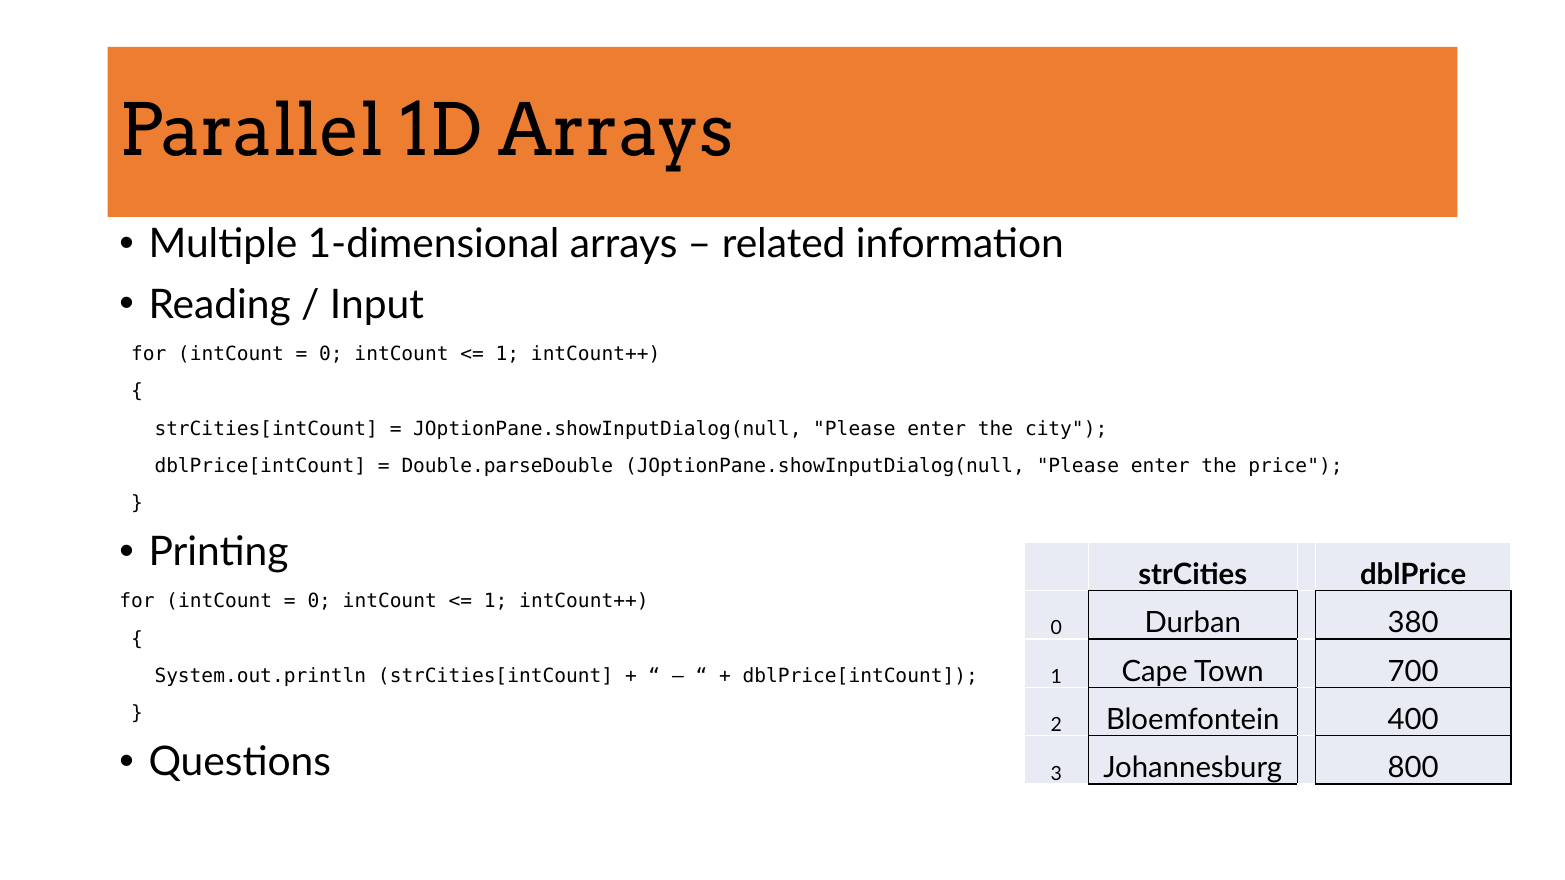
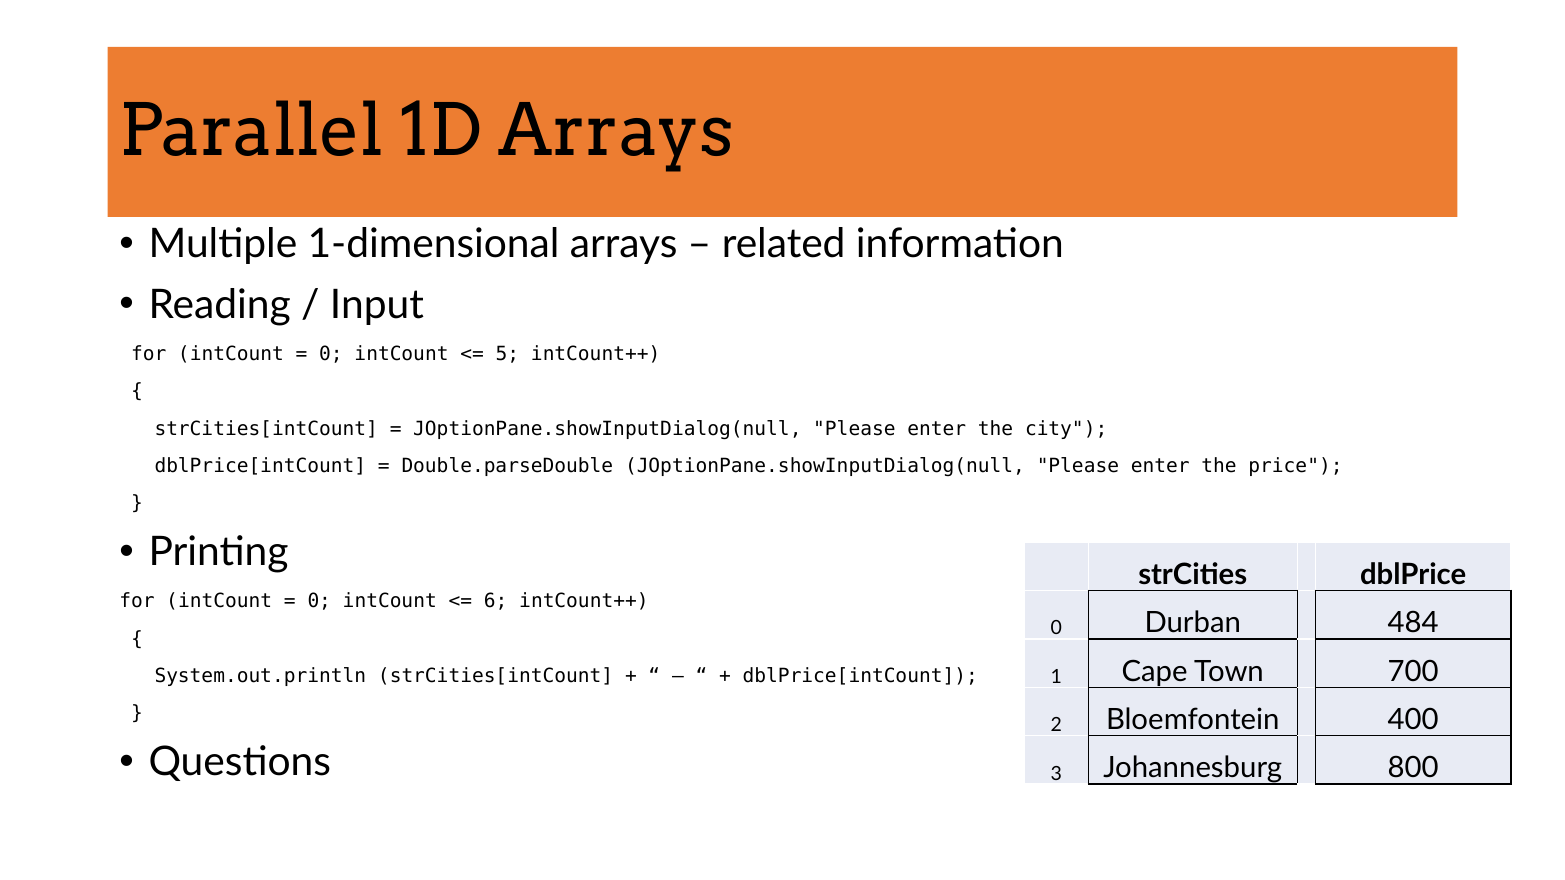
1: 1 -> 5 (507, 354)
1: 1 -> 6 (496, 601)
380: 380 -> 484 (1413, 623)
